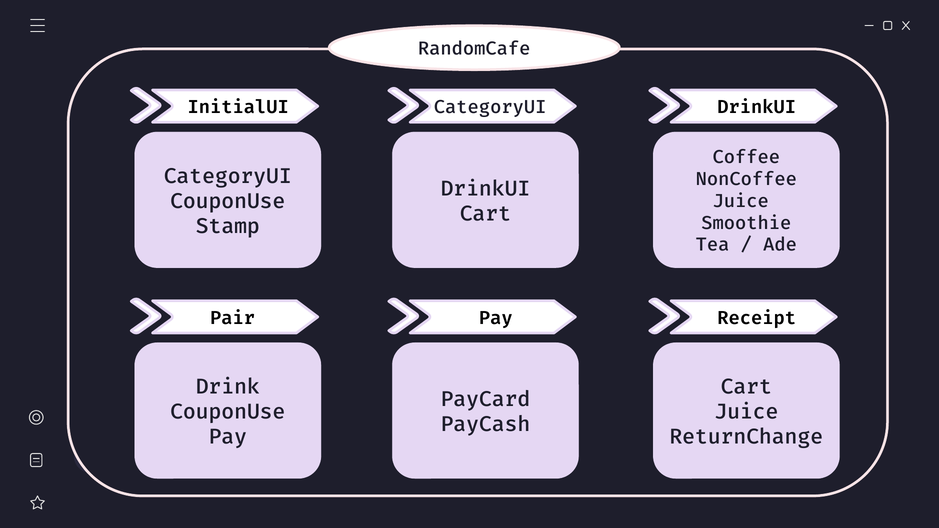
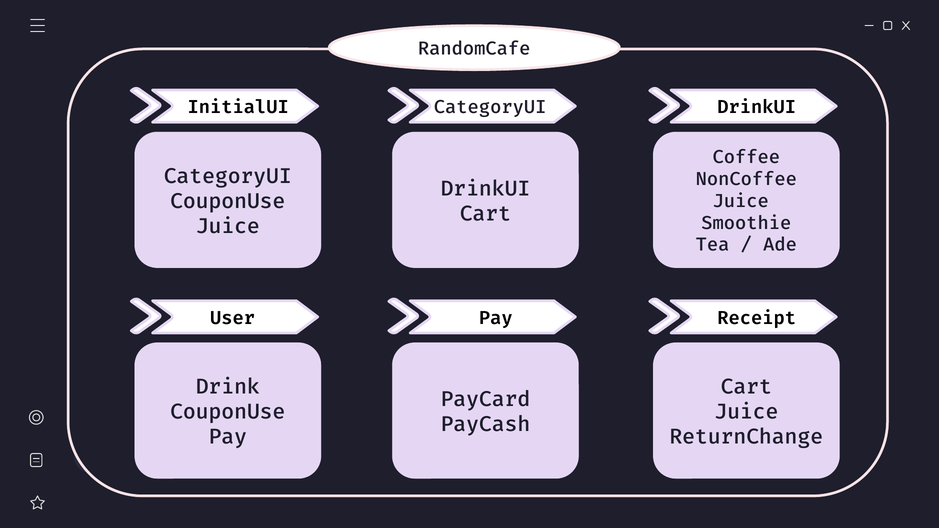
Stamp: Stamp -> Juice (228, 226)
Pair: Pair -> User (233, 318)
